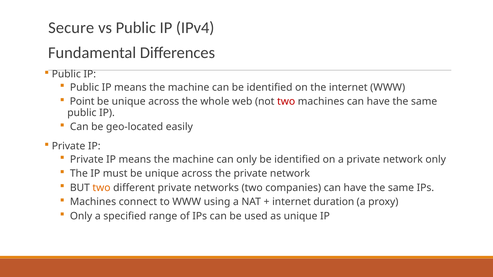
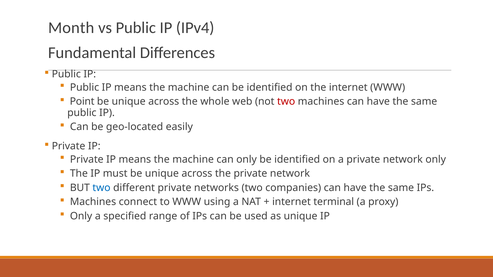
Secure: Secure -> Month (71, 28)
two colour: orange -> blue (102, 188)
duration: duration -> terminal (334, 202)
